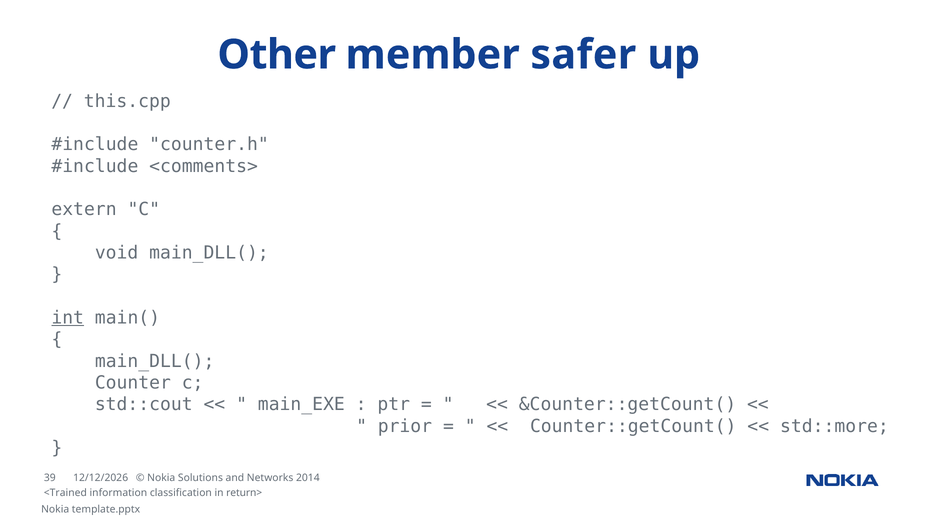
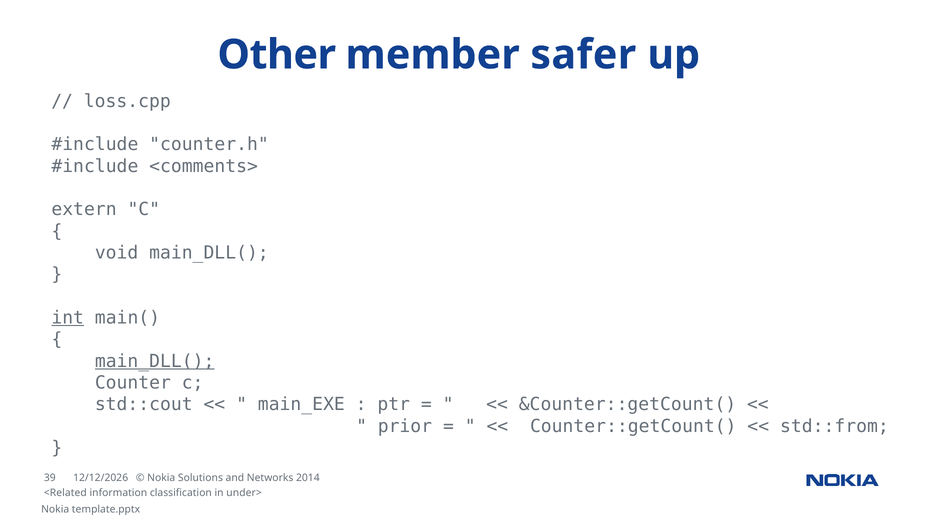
this.cpp: this.cpp -> loss.cpp (127, 101)
main_DLL( underline: none -> present (155, 361)
std::more: std::more -> std::from (834, 426)
<Trained: <Trained -> <Related (65, 492)
return>: return> -> under> (244, 492)
